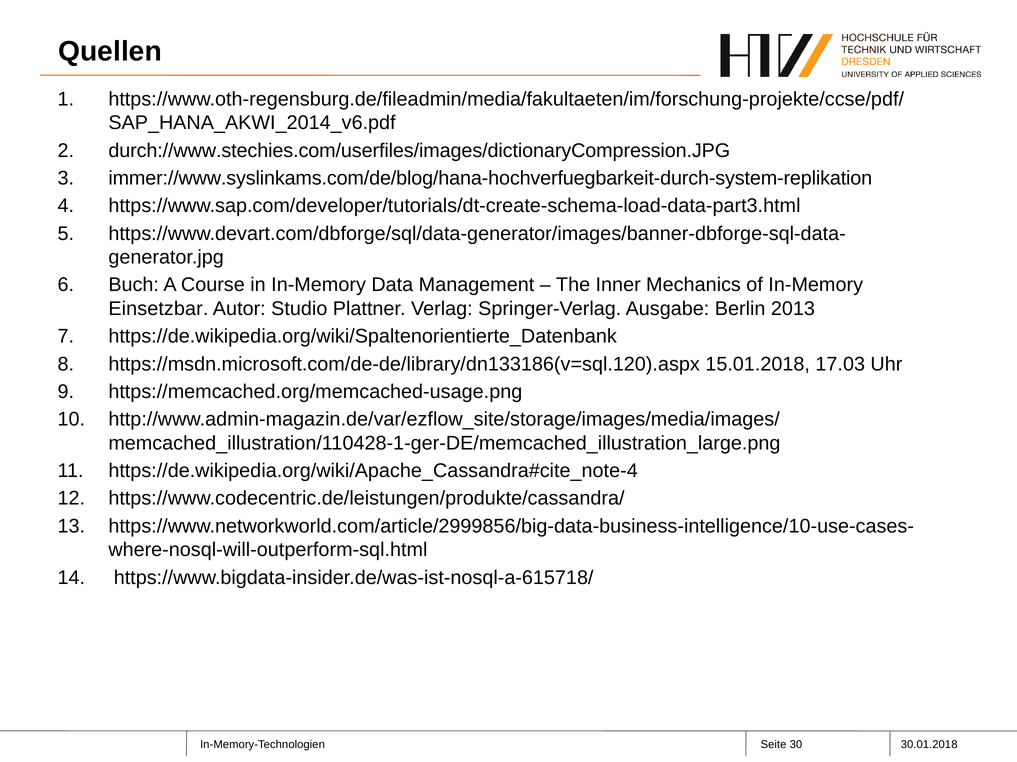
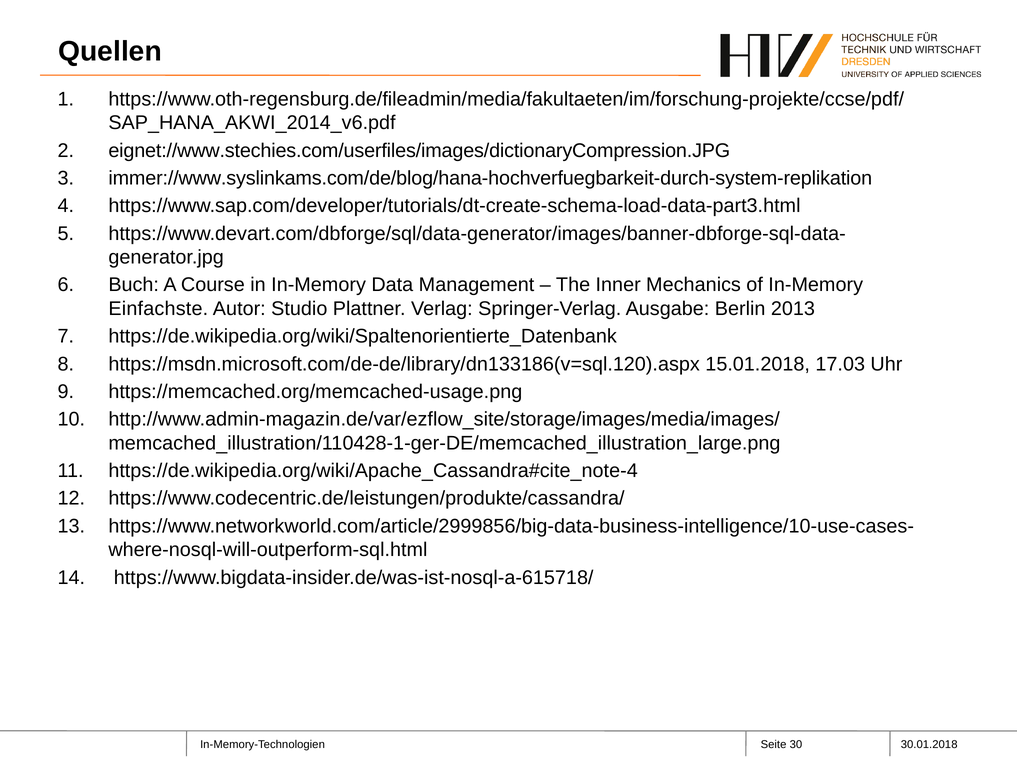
durch://www.stechies.com/userfiles/images/dictionaryCompression.JPG: durch://www.stechies.com/userfiles/images/dictionaryCompression.JPG -> eignet://www.stechies.com/userfiles/images/dictionaryCompression.JPG (419, 151)
Einsetzbar: Einsetzbar -> Einfachste (158, 309)
